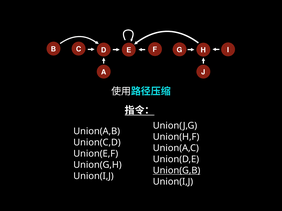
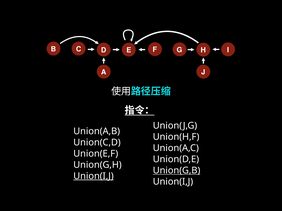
Union(I,J underline: none -> present (93, 176)
